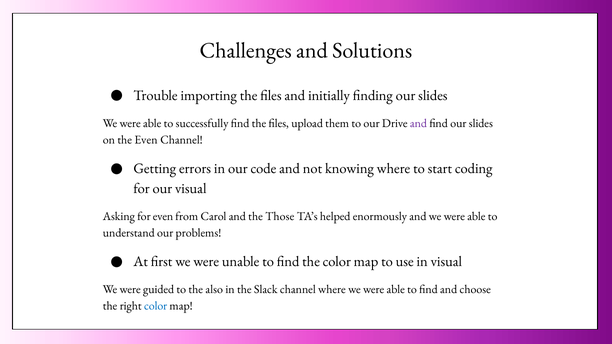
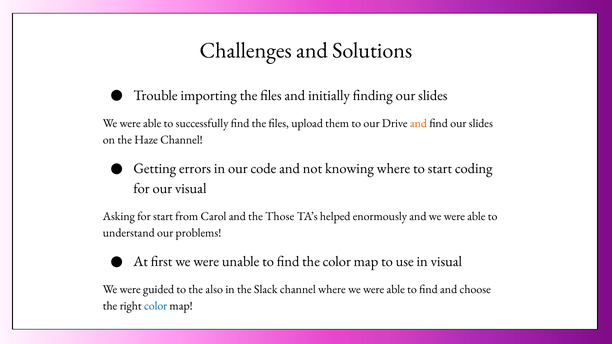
and colour: purple -> orange (418, 123)
the Even: Even -> Haze (146, 140)
for even: even -> start (163, 217)
